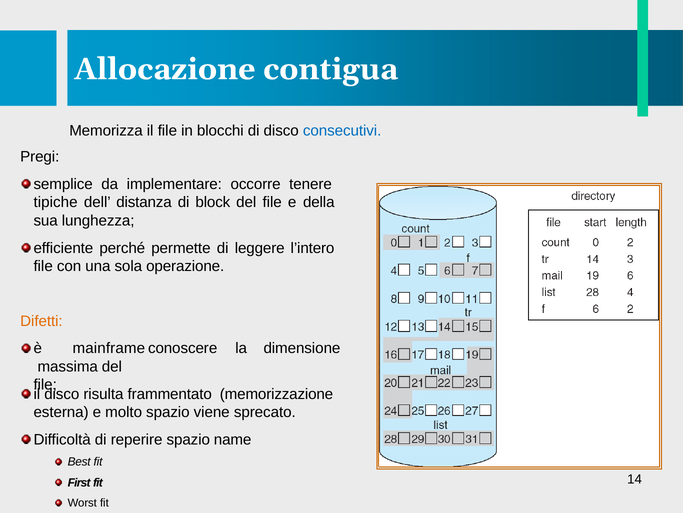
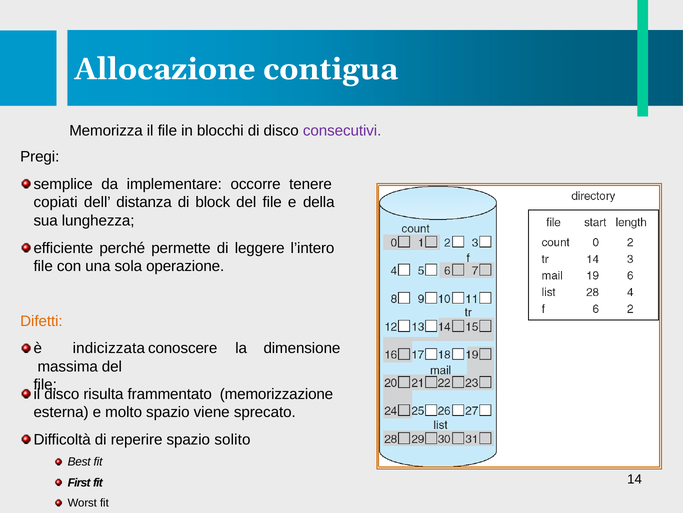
consecutivi colour: blue -> purple (342, 131)
tipiche: tipiche -> copiati (56, 202)
mainframe: mainframe -> indicizzata (109, 348)
name: name -> solito (232, 439)
